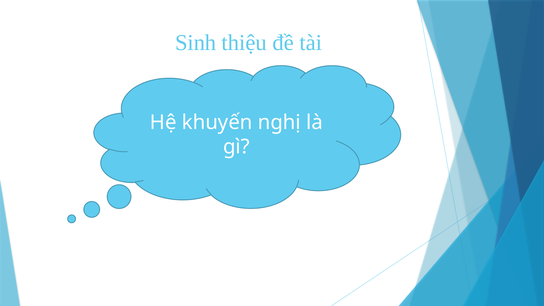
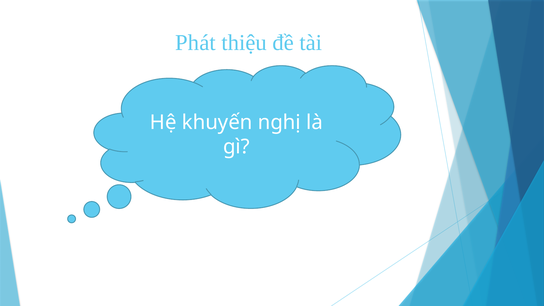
Sinh: Sinh -> Phát (196, 43)
